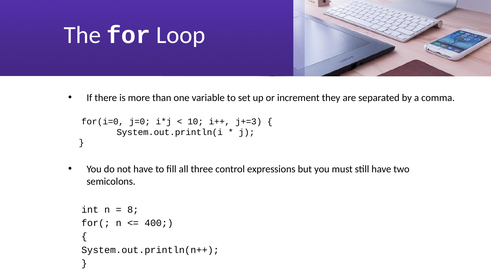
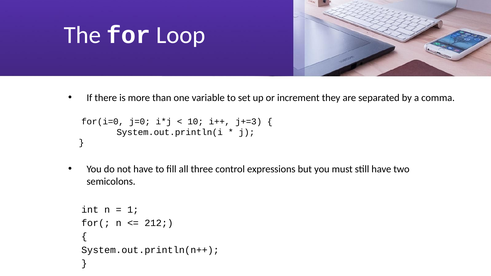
8: 8 -> 1 (133, 210)
400: 400 -> 212 (159, 223)
